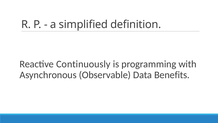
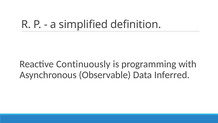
Benefits: Benefits -> Inferred (172, 75)
